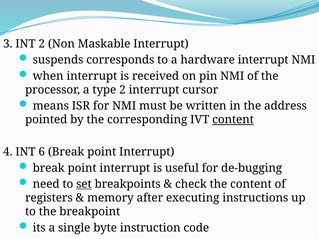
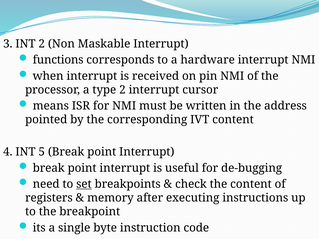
suspends: suspends -> functions (58, 60)
content underline: present -> none (233, 120)
6: 6 -> 5 (42, 152)
